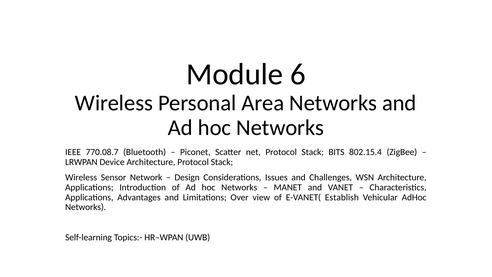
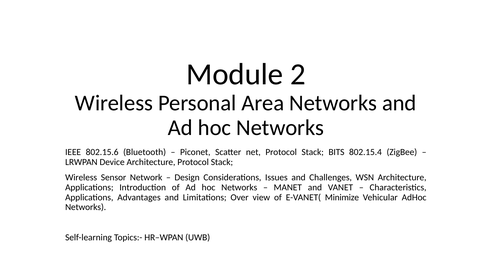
6: 6 -> 2 (298, 74)
770.08.7: 770.08.7 -> 802.15.6 (102, 152)
Establish: Establish -> Minimize (342, 197)
